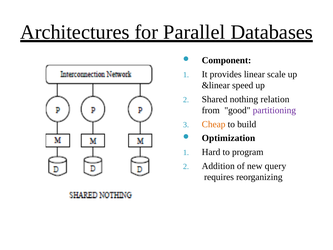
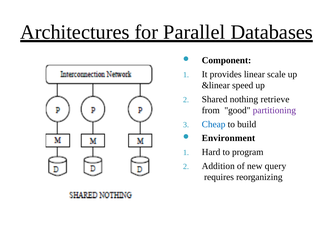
relation: relation -> retrieve (275, 99)
Cheap colour: orange -> blue (214, 124)
Optimization: Optimization -> Environment (228, 138)
